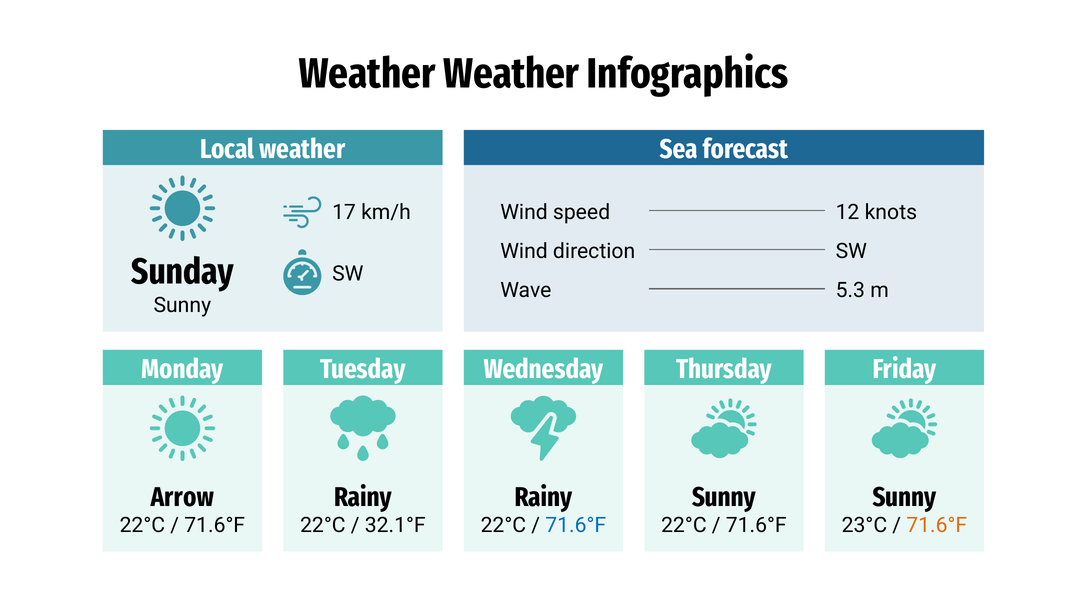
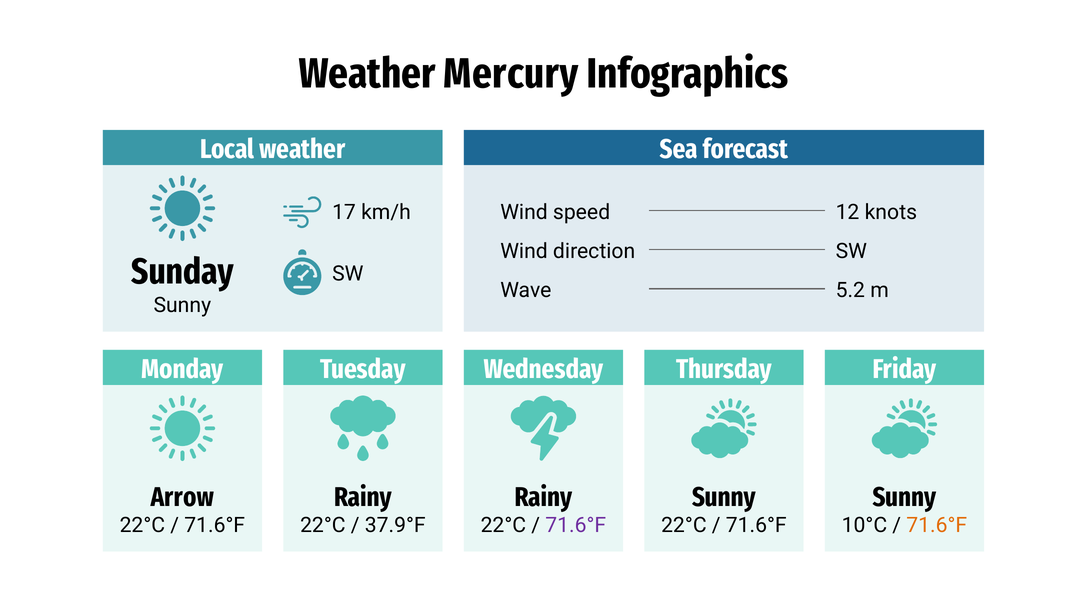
Weather Weather: Weather -> Mercury (511, 74)
5.3: 5.3 -> 5.2 (850, 290)
32.1°F: 32.1°F -> 37.9°F (395, 525)
71.6°F colour: blue -> purple (576, 525)
23°C: 23°C -> 10°C (864, 525)
